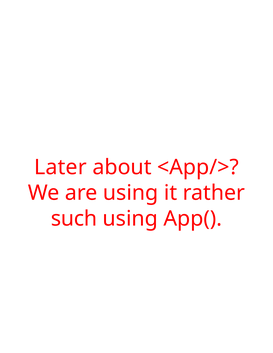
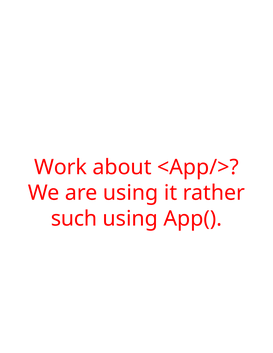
Later: Later -> Work (61, 167)
